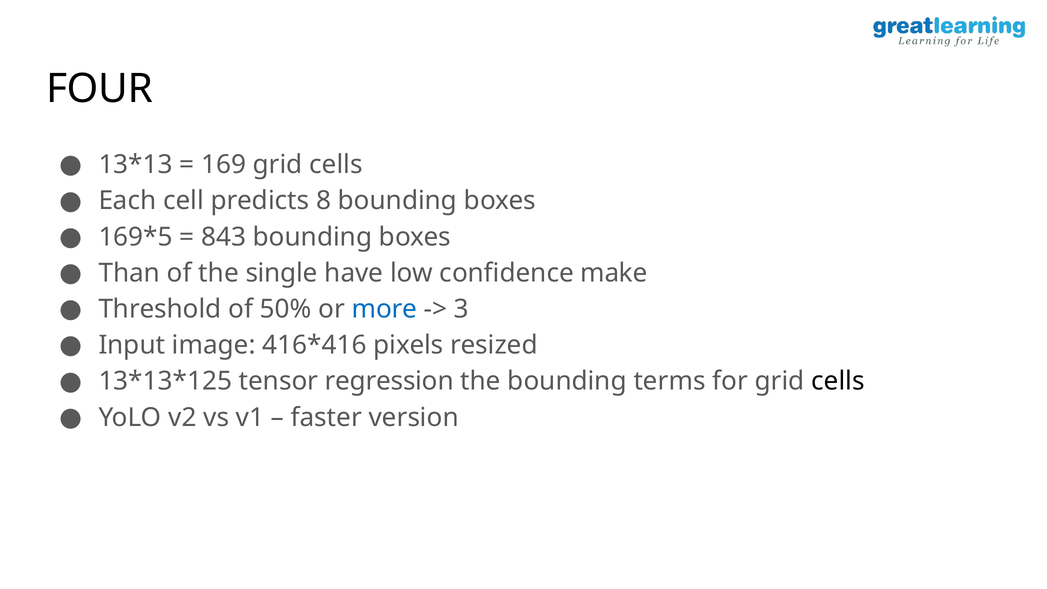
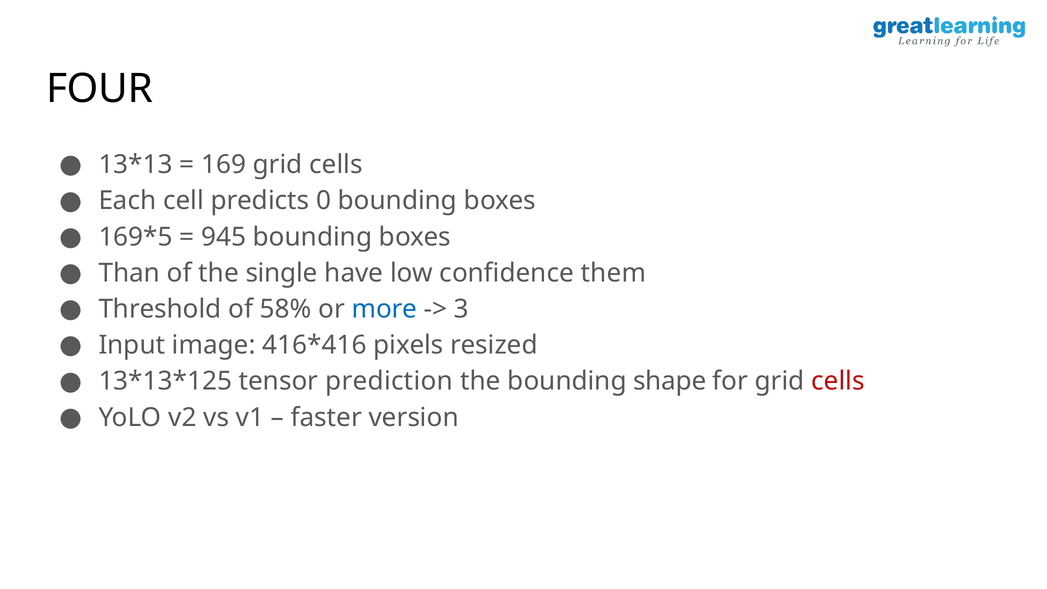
8: 8 -> 0 (324, 201)
843: 843 -> 945 (224, 237)
make: make -> them (614, 273)
50%: 50% -> 58% (286, 309)
regression: regression -> prediction (389, 381)
terms: terms -> shape (670, 381)
cells colour: black -> red (838, 381)
